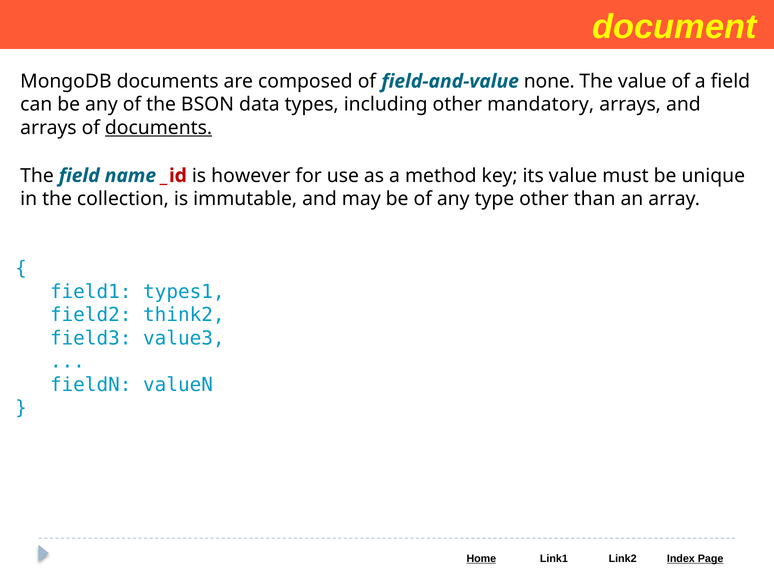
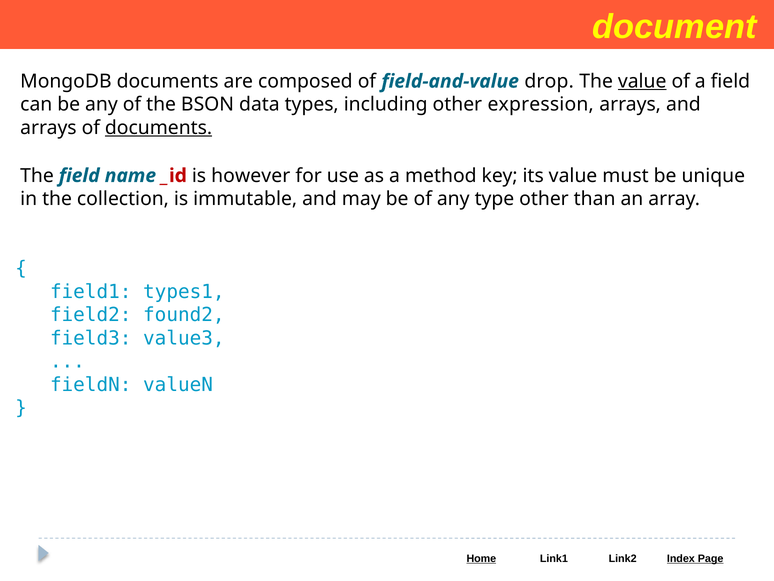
none: none -> drop (549, 81)
value underline: none -> present (642, 81)
mandatory: mandatory -> expression (541, 104)
think2: think2 -> found2 (184, 315)
